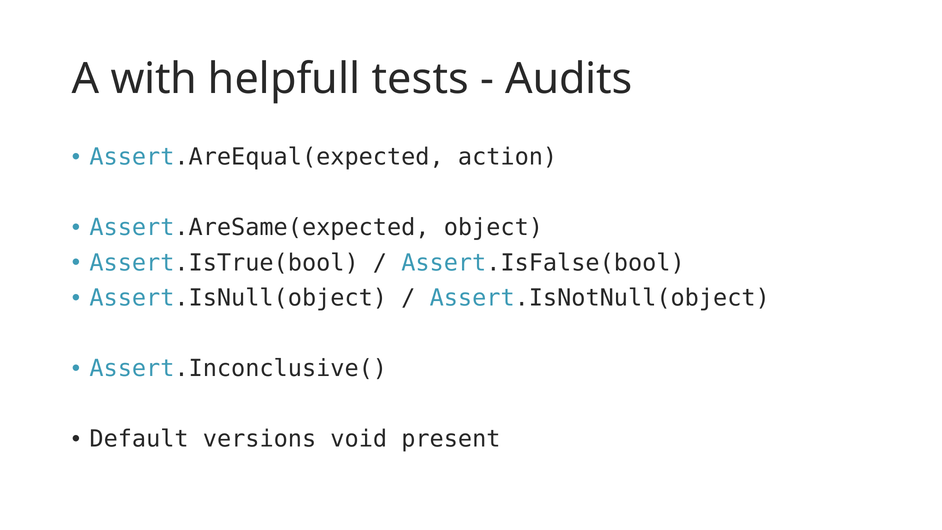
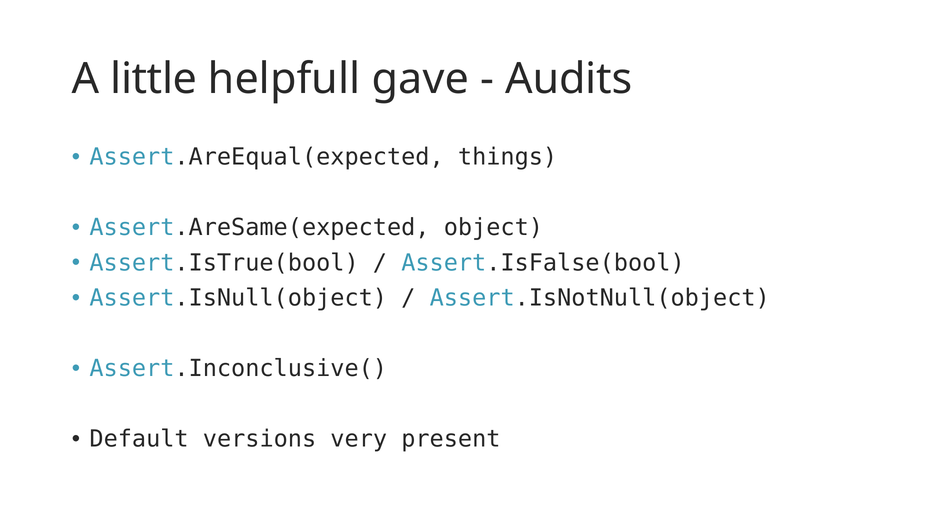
with: with -> little (154, 79)
tests: tests -> gave (420, 79)
action: action -> things (508, 157)
void: void -> very (359, 439)
